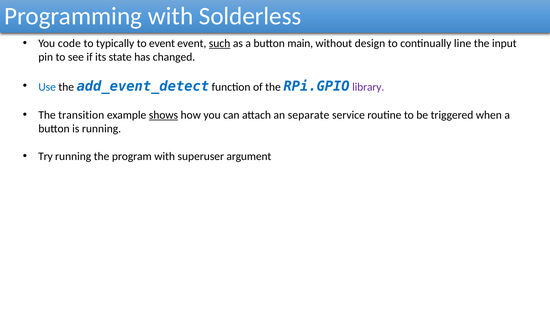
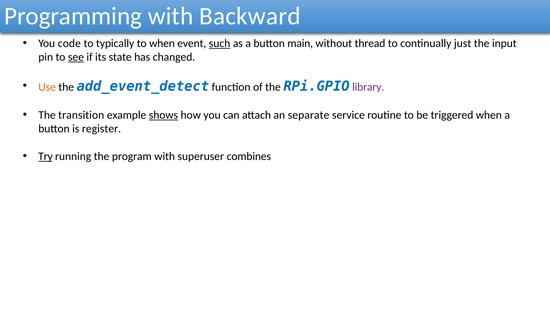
Solderless: Solderless -> Backward (250, 16)
to event: event -> when (162, 43)
design: design -> thread (370, 43)
line: line -> just (463, 43)
see underline: none -> present (76, 57)
Use colour: blue -> orange (47, 87)
is running: running -> register (102, 129)
Try underline: none -> present (45, 156)
argument: argument -> combines (249, 156)
